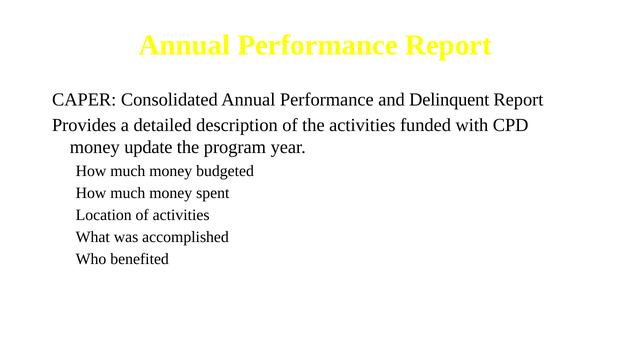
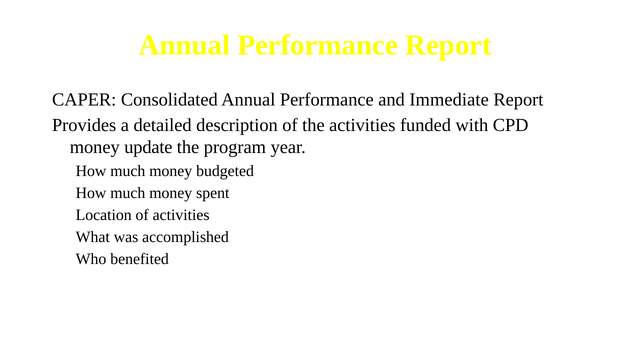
Delinquent: Delinquent -> Immediate (449, 100)
